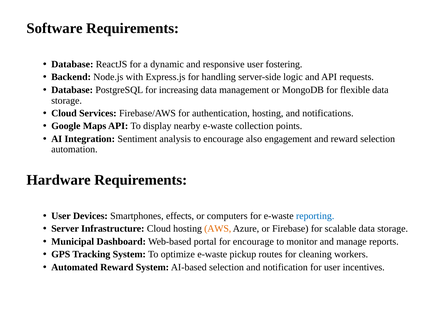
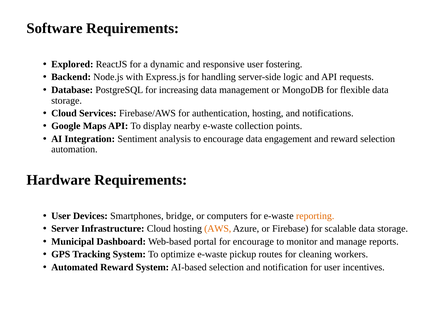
Database: Database -> Explored (72, 64)
encourage also: also -> data (254, 139)
effects: effects -> bridge (180, 216)
reporting colour: blue -> orange (315, 216)
